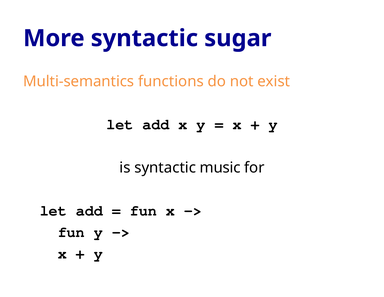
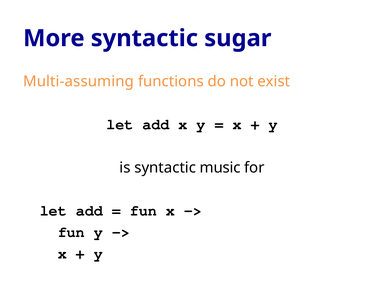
Multi-semantics: Multi-semantics -> Multi-assuming (79, 81)
